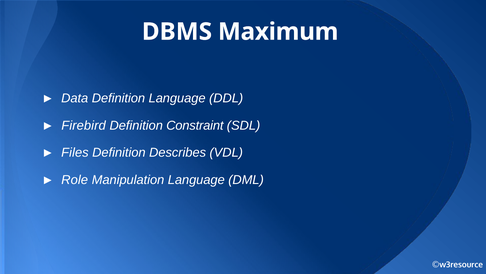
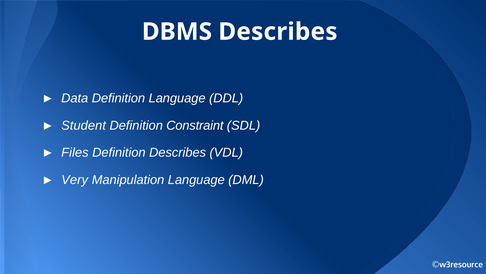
DBMS Maximum: Maximum -> Describes (278, 32)
Firebird: Firebird -> Student (84, 125)
Role: Role -> Very (75, 179)
